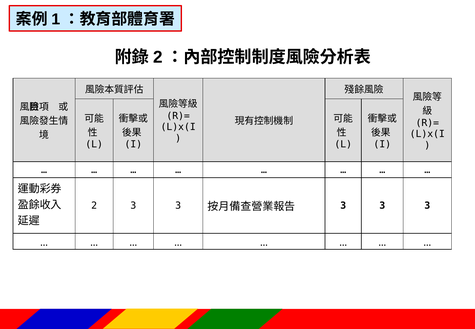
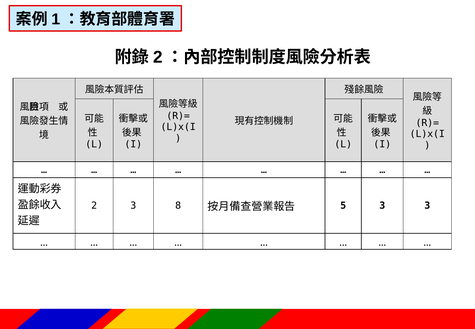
2 3 3: 3 -> 8 (178, 206)
3: 3 -> 5 (343, 206)
